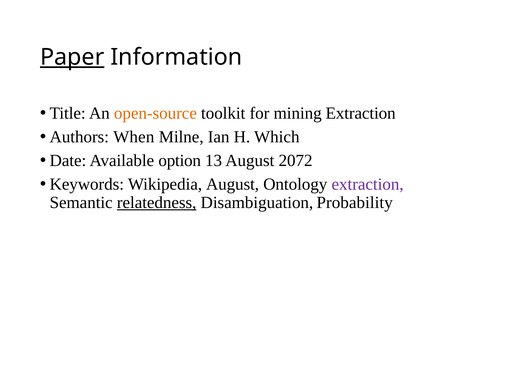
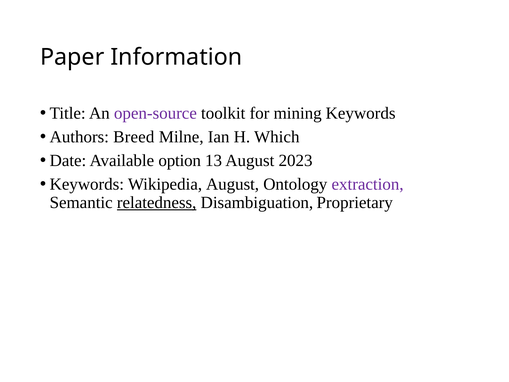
Paper underline: present -> none (72, 57)
open-source colour: orange -> purple (155, 113)
mining Extraction: Extraction -> Keywords (361, 113)
When: When -> Breed (134, 137)
2072: 2072 -> 2023 (296, 160)
Probability: Probability -> Proprietary (355, 202)
